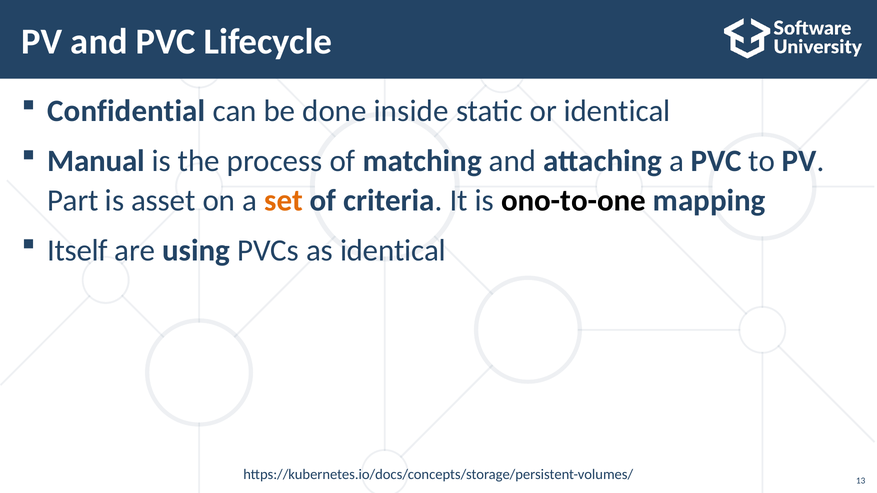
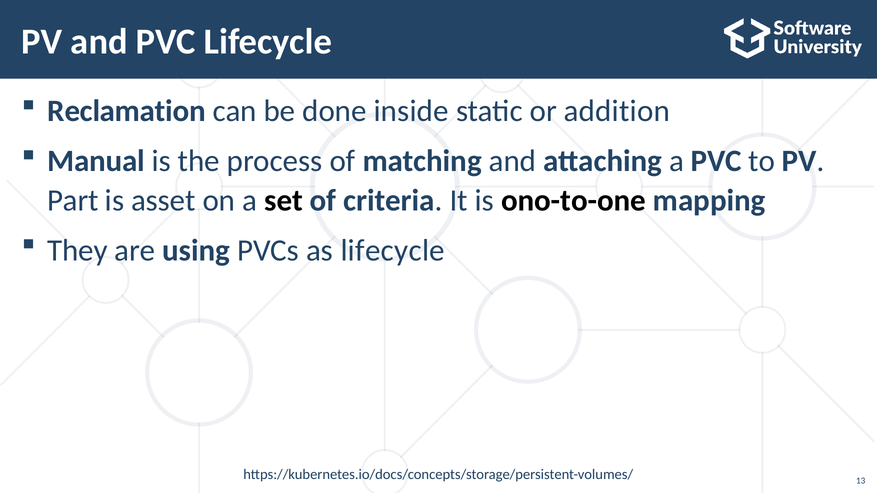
Confidential: Confidential -> Reclamation (127, 111)
or identical: identical -> addition (617, 111)
set colour: orange -> black (284, 200)
Itself: Itself -> They (78, 250)
as identical: identical -> lifecycle (393, 250)
